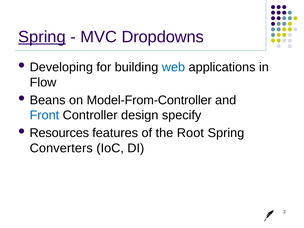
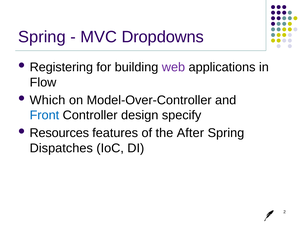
Spring underline: present -> none (42, 37)
Developing: Developing -> Registering (61, 67)
web colour: blue -> purple (173, 67)
Beans: Beans -> Which (48, 100)
Model-From-Controller: Model-From-Controller -> Model-Over-Controller (149, 100)
Root: Root -> After (190, 133)
Converters: Converters -> Dispatches (61, 148)
